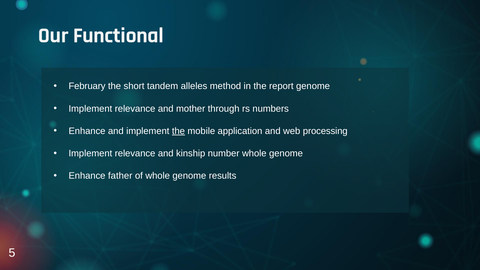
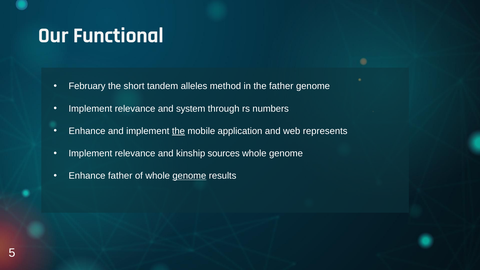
the report: report -> father (281, 86)
mother: mother -> system (191, 109)
processing: processing -> represents (325, 131)
number: number -> sources (224, 153)
genome underline: none -> present (189, 176)
